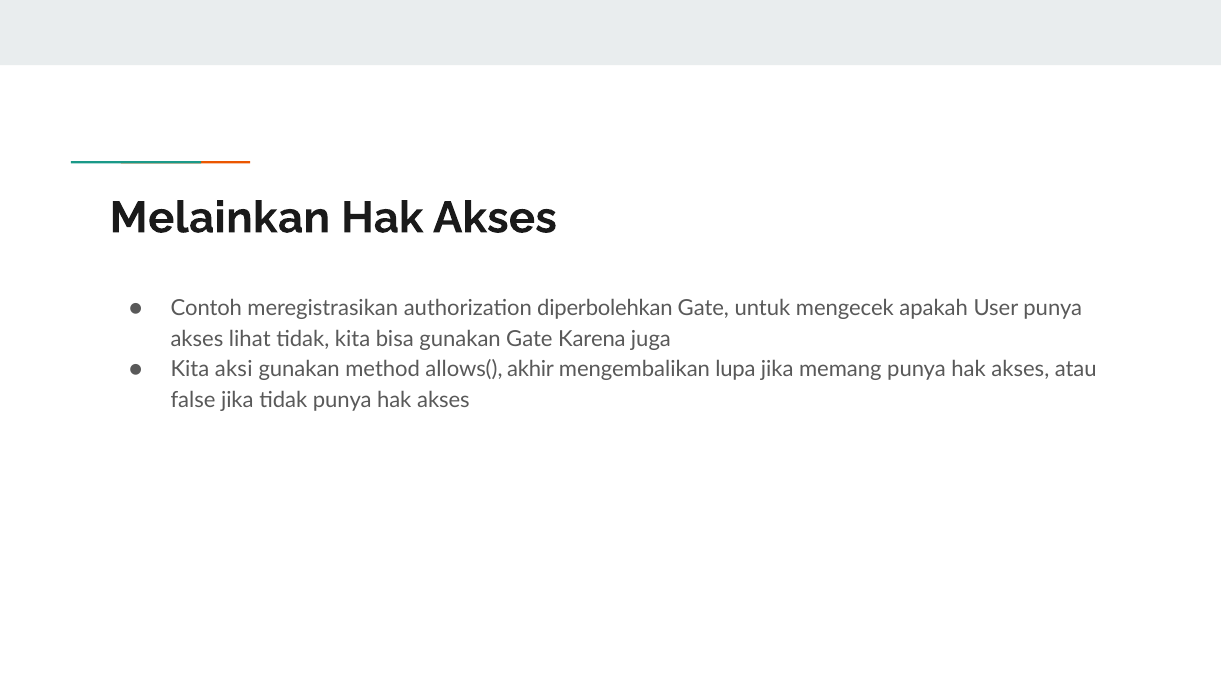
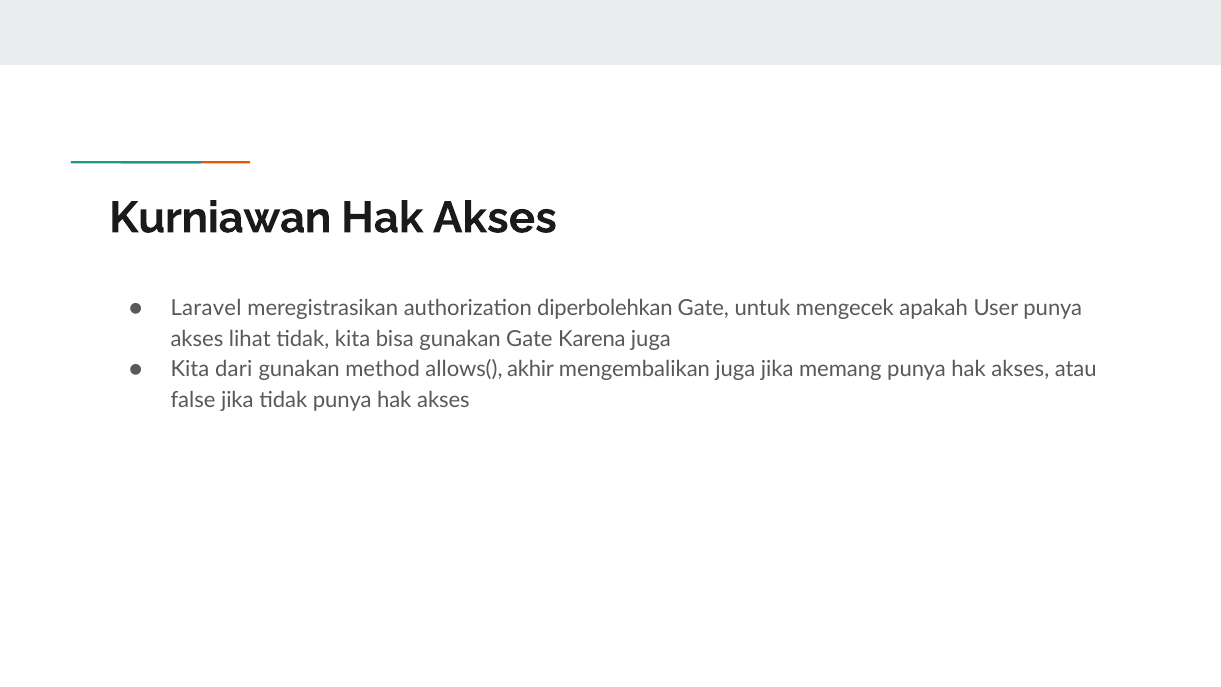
Melainkan: Melainkan -> Kurniawan (220, 218)
Contoh: Contoh -> Laravel (206, 309)
aksi: aksi -> dari (234, 369)
mengembalikan lupa: lupa -> juga (735, 369)
